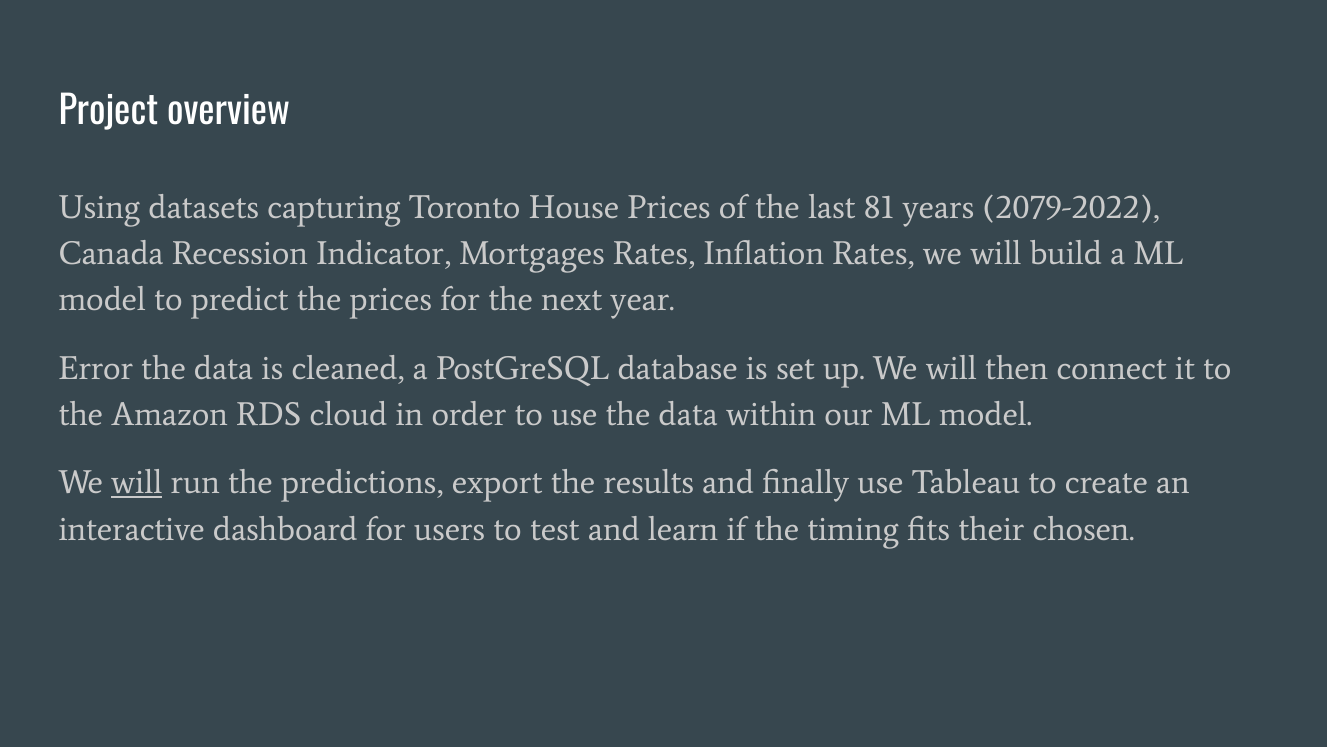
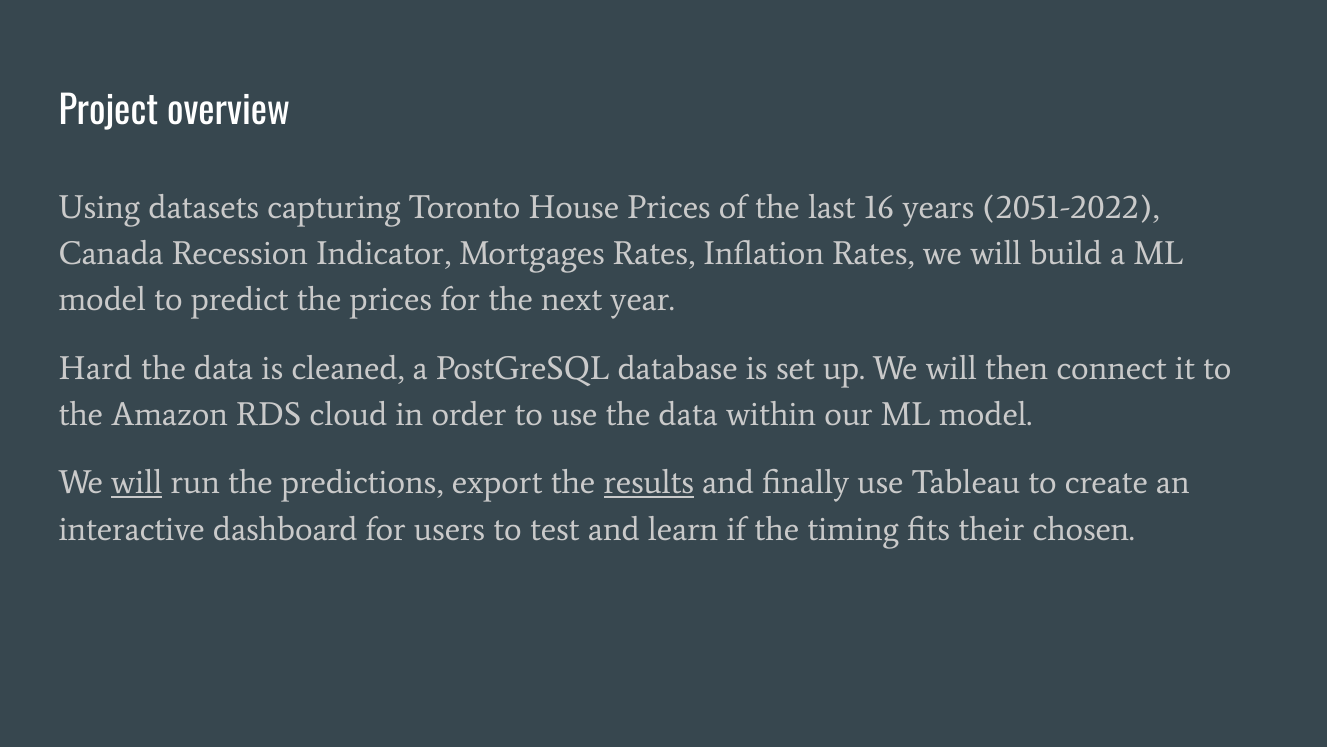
81: 81 -> 16 (879, 207)
2079-2022: 2079-2022 -> 2051-2022 (1071, 207)
Error: Error -> Hard (96, 368)
results underline: none -> present (649, 483)
